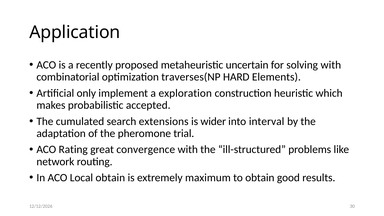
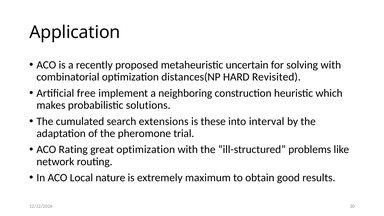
traverses(NP: traverses(NP -> distances(NP (191, 77)
Elements: Elements -> Revisited (276, 77)
only: only -> free (86, 93)
exploration: exploration -> neighboring (185, 93)
accepted: accepted -> solutions (148, 105)
wider: wider -> these (213, 121)
great convergence: convergence -> optimization (146, 150)
Local obtain: obtain -> nature (110, 178)
